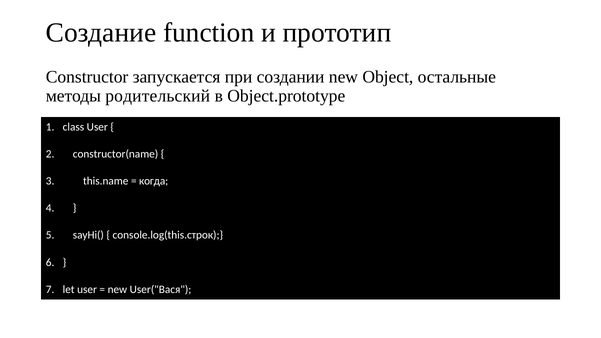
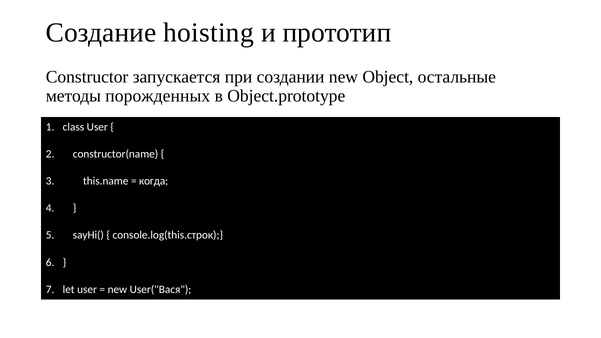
function: function -> hoisting (208, 33)
родительский: родительский -> порожденных (158, 96)
